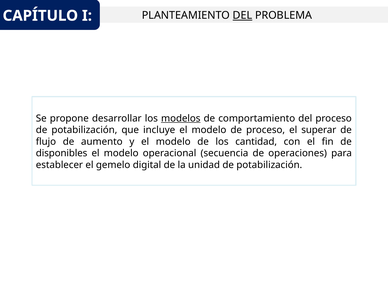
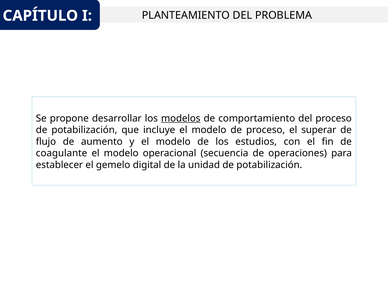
DEL underline: present -> none (242, 15)
cantidad: cantidad -> estudios (256, 142)
disponibles: disponibles -> coagulante (62, 153)
